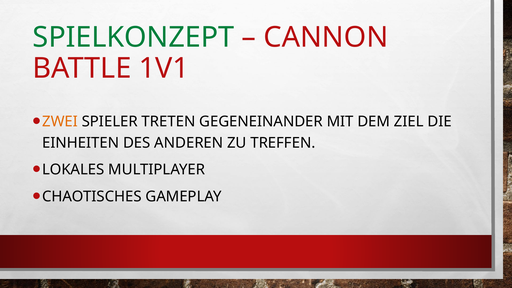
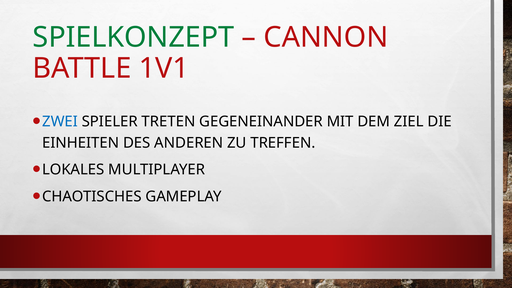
ZWEI colour: orange -> blue (60, 121)
